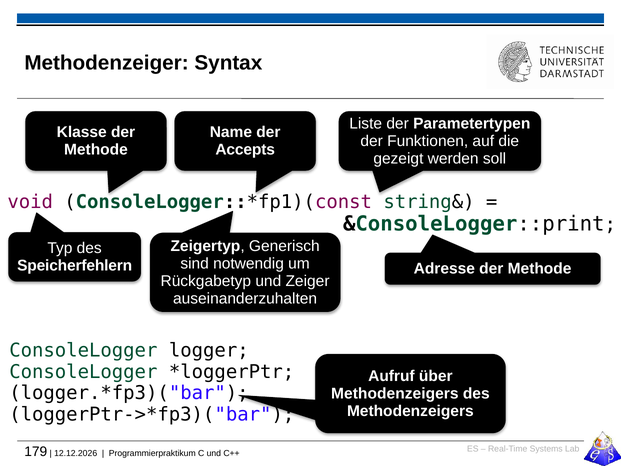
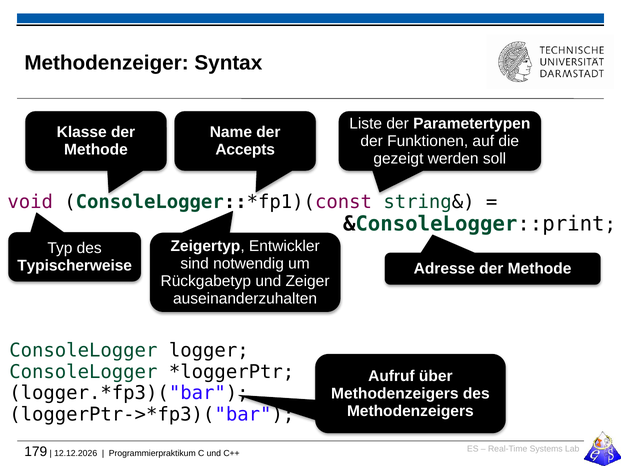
Generisch: Generisch -> Entwickler (284, 246)
Speicherfehlern: Speicherfehlern -> Typischerweise (75, 265)
